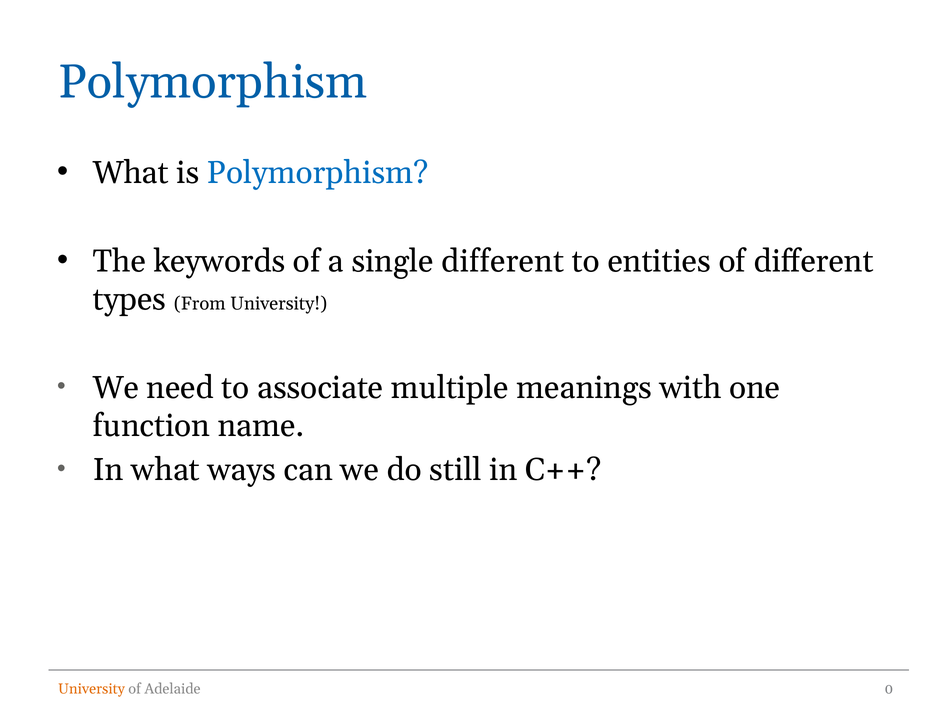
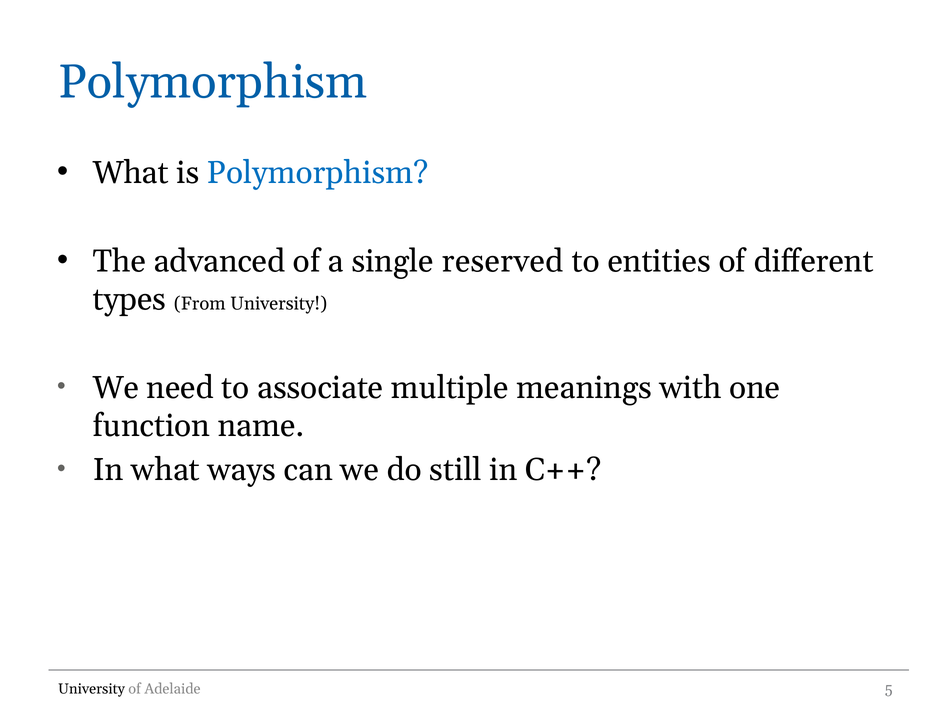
keywords: keywords -> advanced (219, 261)
single different: different -> reserved (503, 261)
University colour: orange -> black (91, 689)
0: 0 -> 5 (889, 689)
